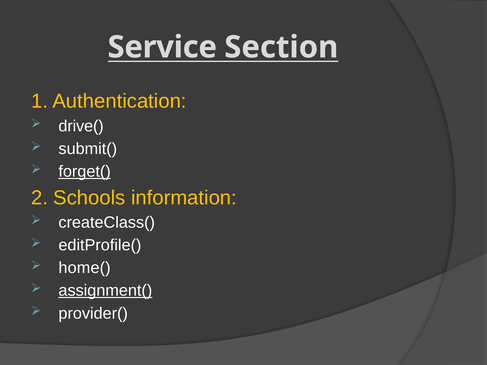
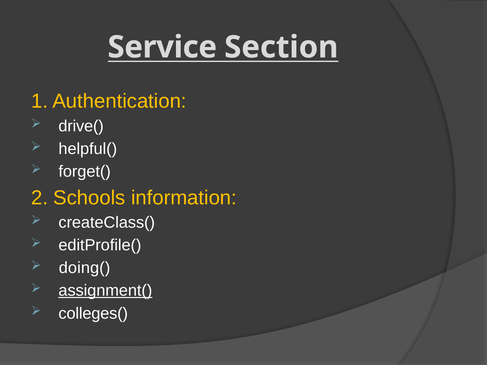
submit(: submit( -> helpful( (88, 149)
forget( underline: present -> none (85, 172)
home(: home( -> doing( (85, 268)
provider(: provider( -> colleges( (93, 314)
